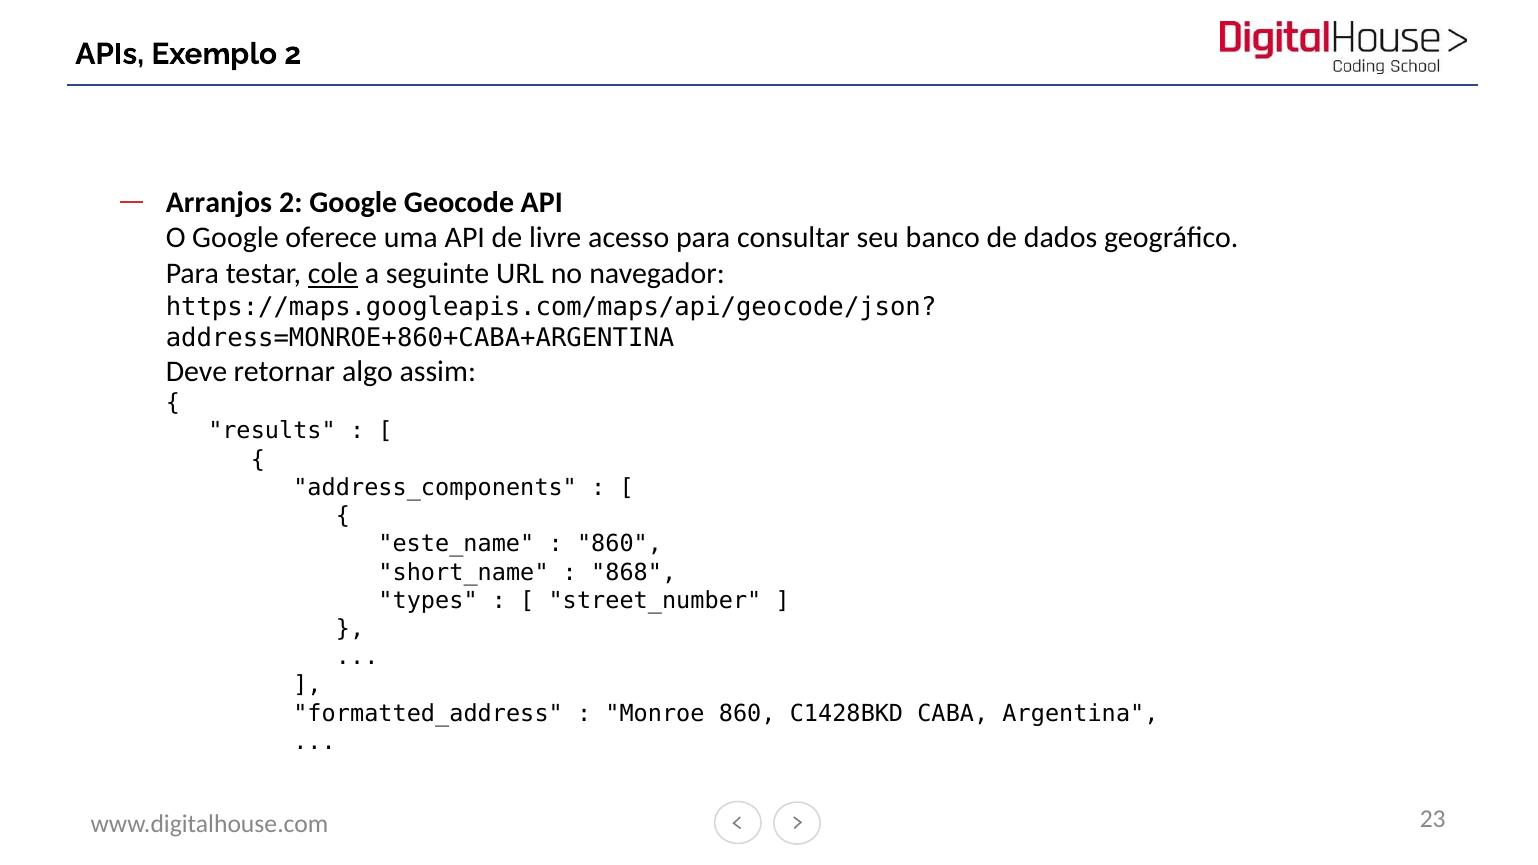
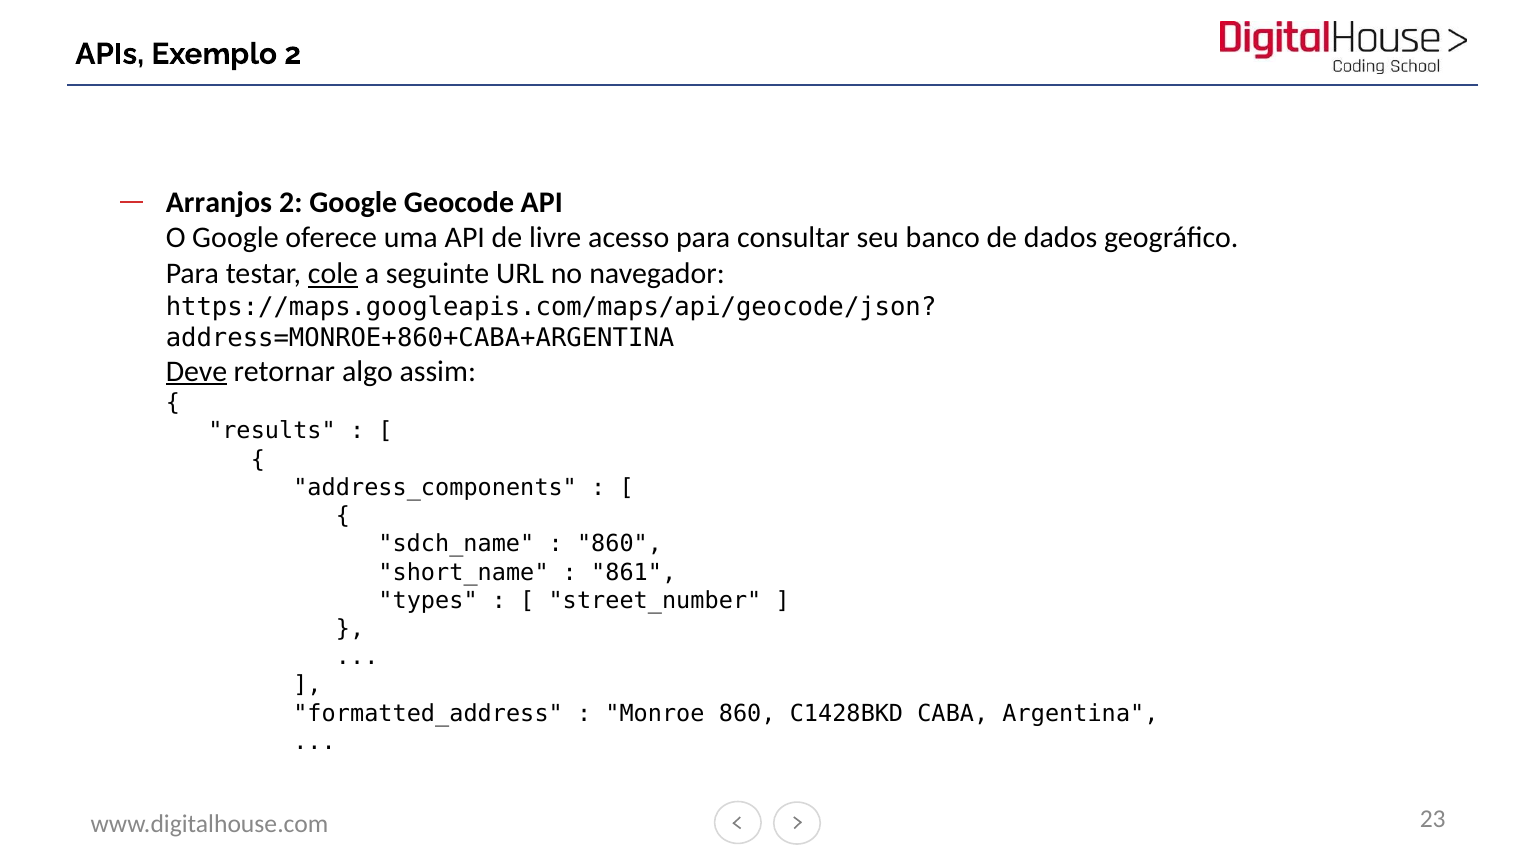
Deve underline: none -> present (196, 371)
este_name: este_name -> sdch_name (456, 544)
868: 868 -> 861 (634, 572)
